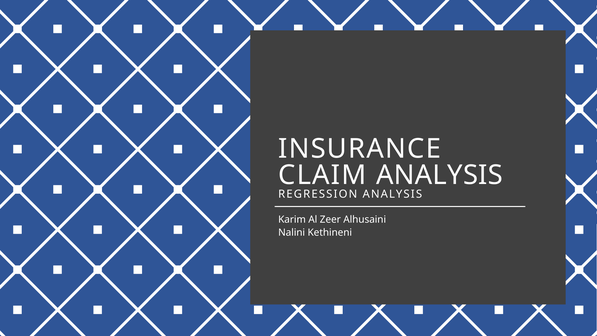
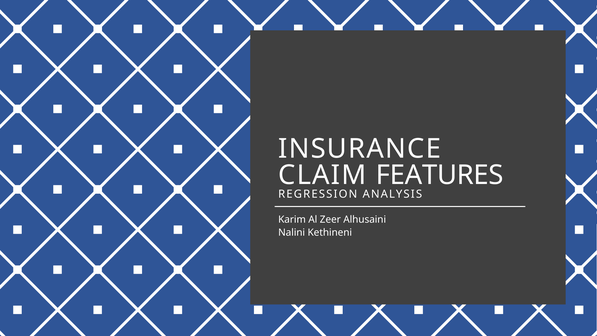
CLAIM ANALYSIS: ANALYSIS -> FEATURES (440, 175)
